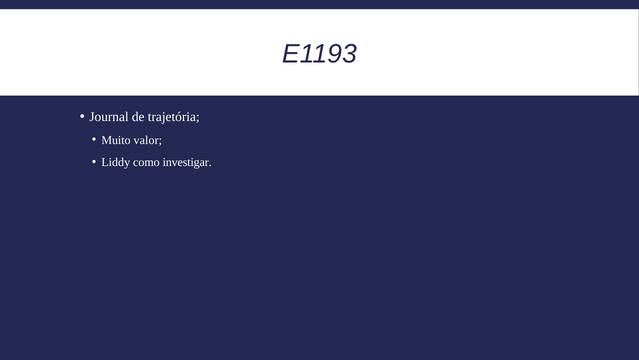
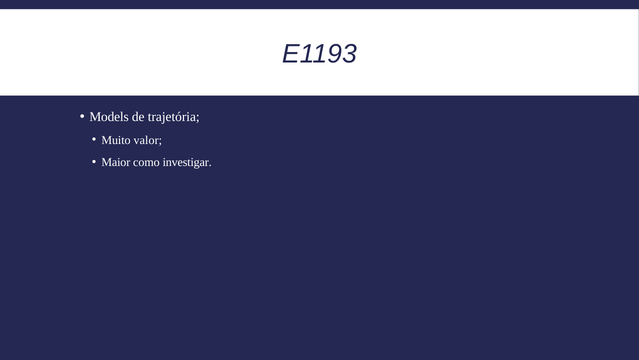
Journal: Journal -> Models (109, 117)
Liddy: Liddy -> Maior (116, 162)
